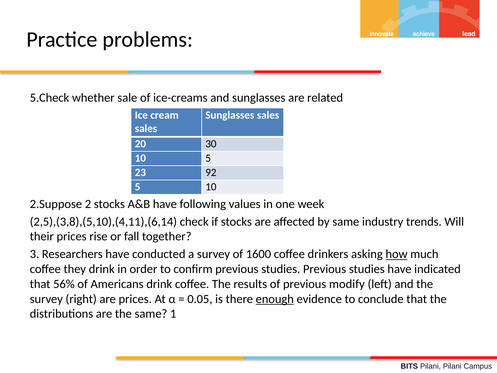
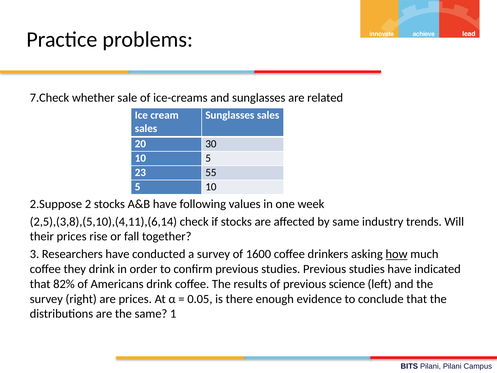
5.Check: 5.Check -> 7.Check (49, 98)
92: 92 -> 55 (211, 172)
56%: 56% -> 82% (64, 284)
modify: modify -> science (347, 284)
enough underline: present -> none (275, 299)
